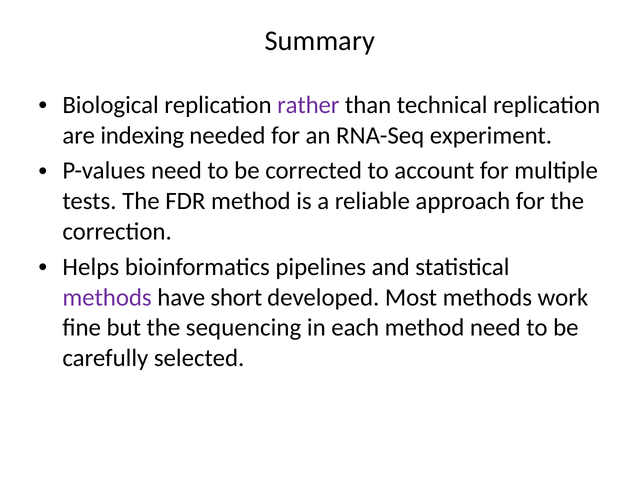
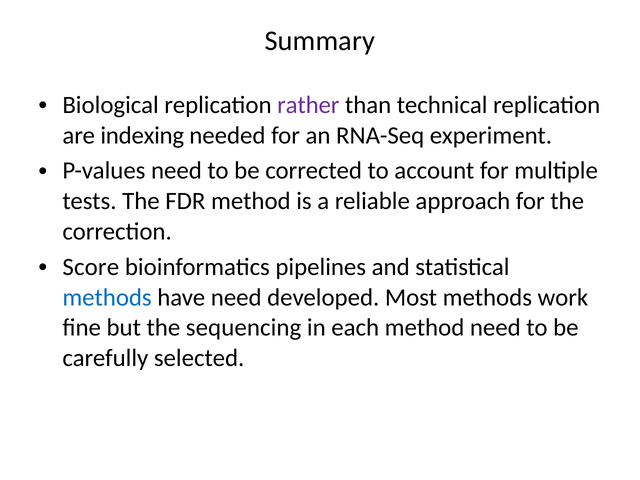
Helps: Helps -> Score (91, 267)
methods colour: purple -> blue (107, 297)
have short: short -> need (236, 297)
